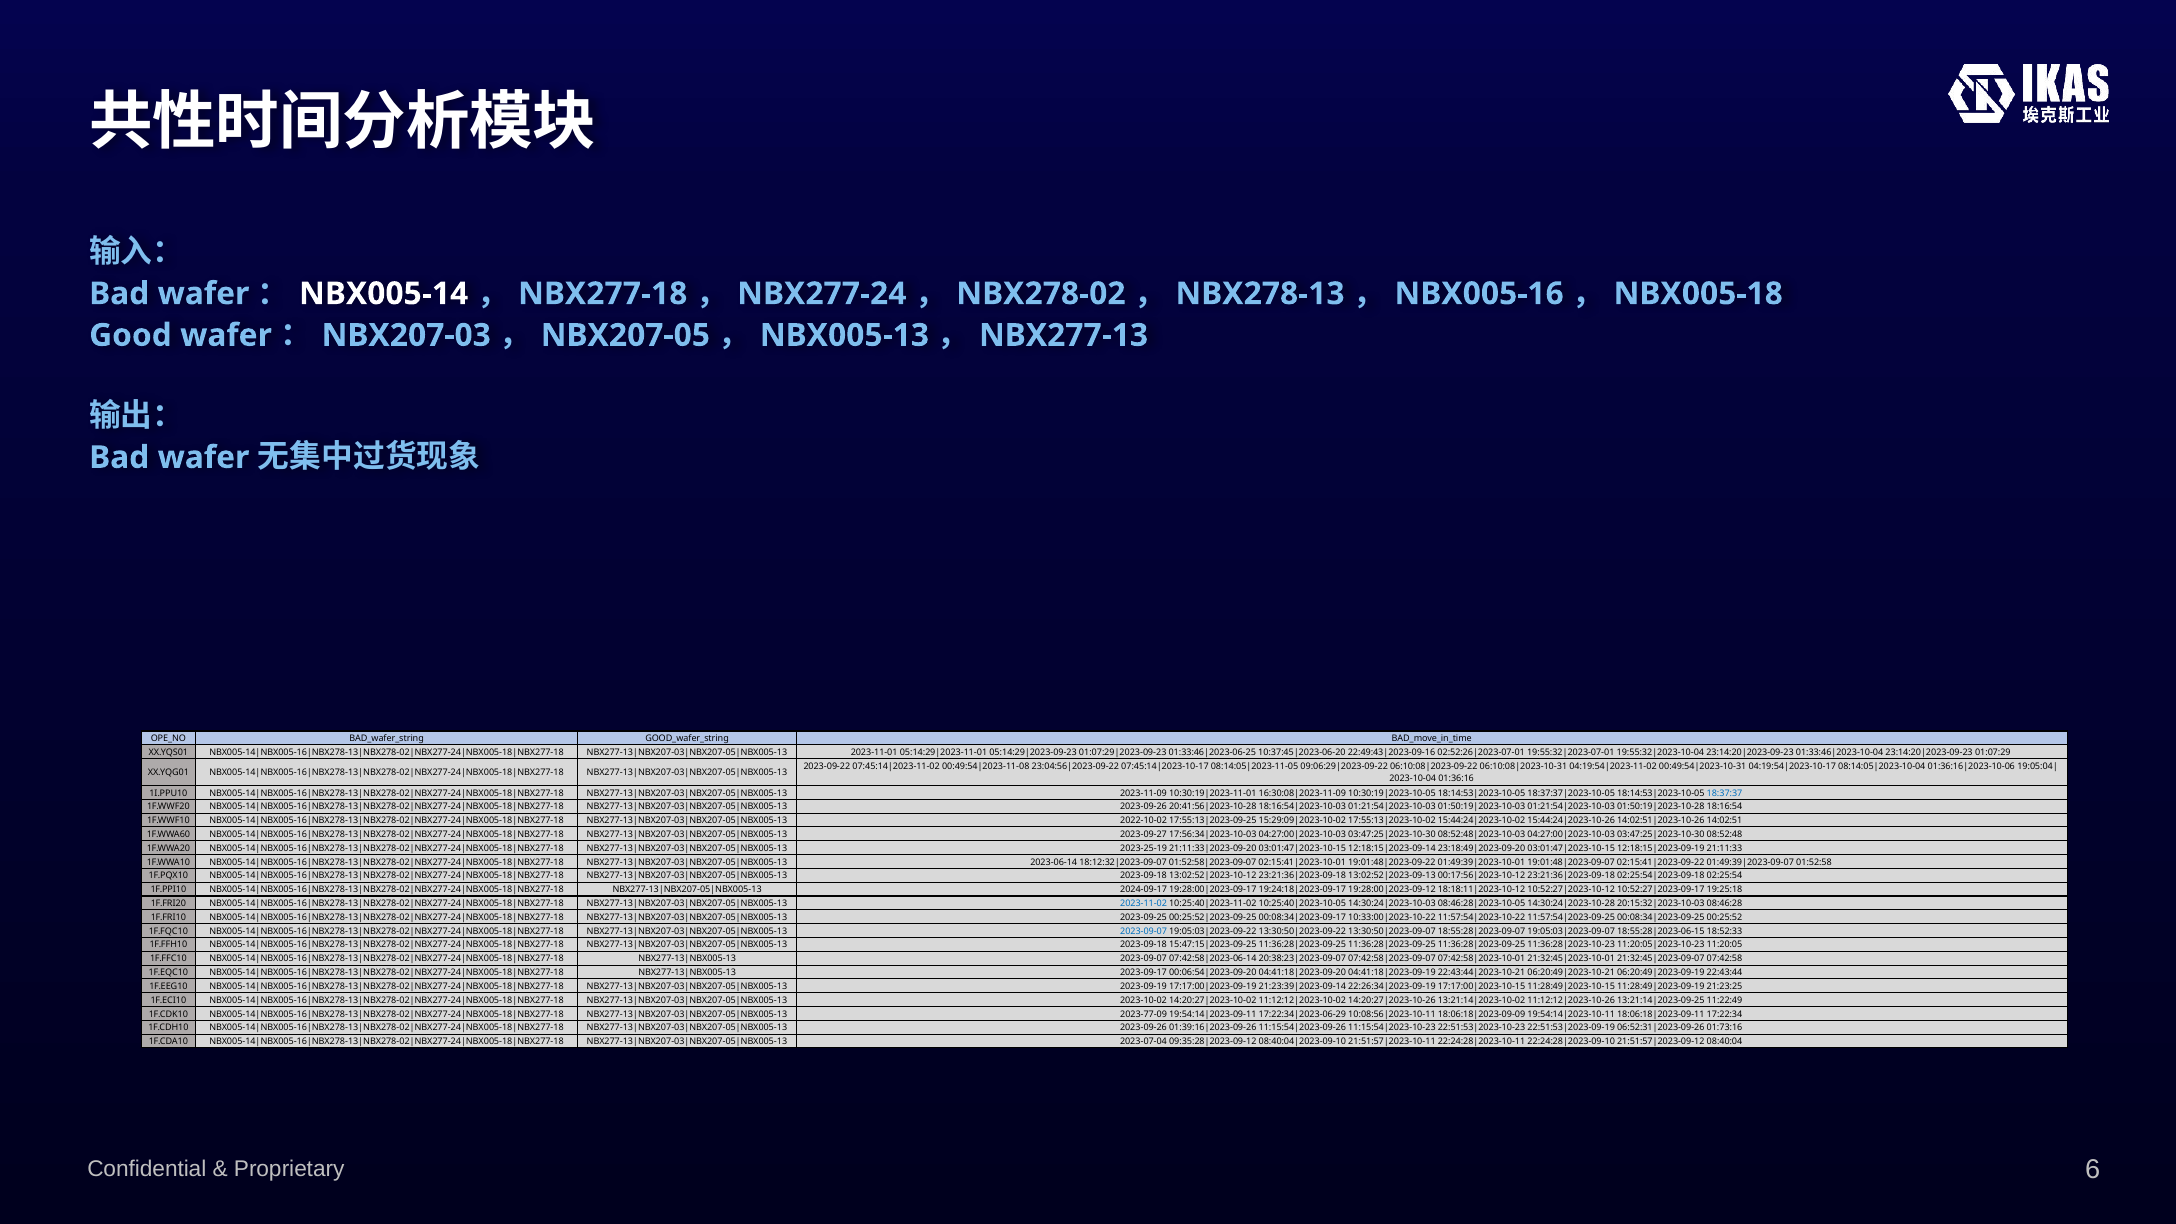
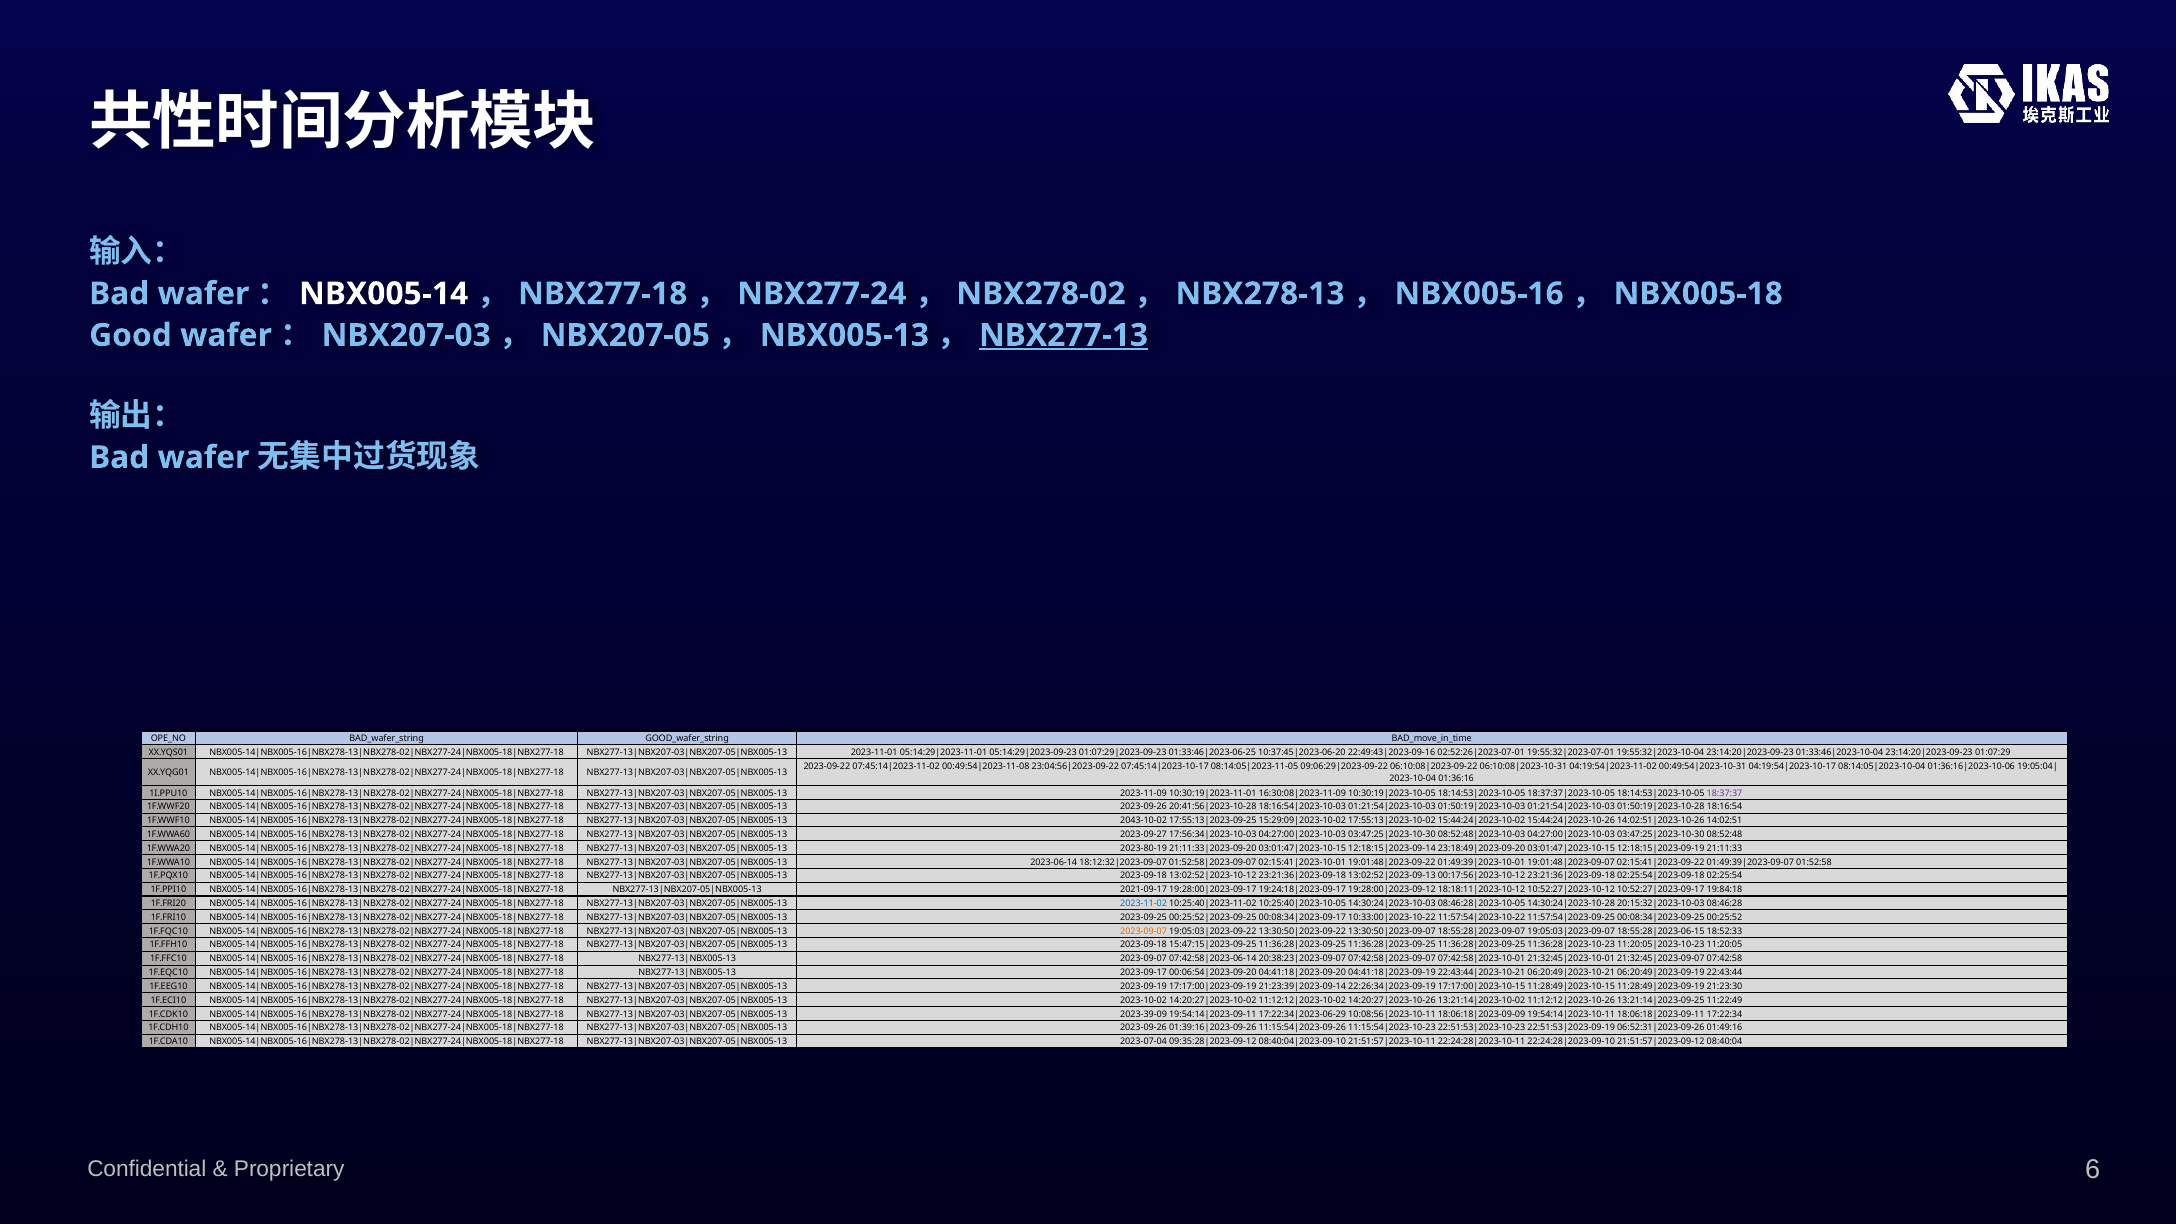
NBX277-13 underline: none -> present (1064, 335)
18:37:37 colour: blue -> purple (1725, 793)
2022-10-02: 2022-10-02 -> 2043-10-02 (1144, 821)
2023-25-19: 2023-25-19 -> 2023-80-19 (1144, 848)
2024-09-17: 2024-09-17 -> 2021-09-17 (1144, 890)
19:25:18: 19:25:18 -> 19:84:18 (1725, 890)
2023-09-07 colour: blue -> orange (1144, 931)
21:23:25: 21:23:25 -> 21:23:30 (1725, 986)
2023-77-09: 2023-77-09 -> 2023-39-09 (1144, 1014)
01:73:16: 01:73:16 -> 01:49:16 (1725, 1028)
